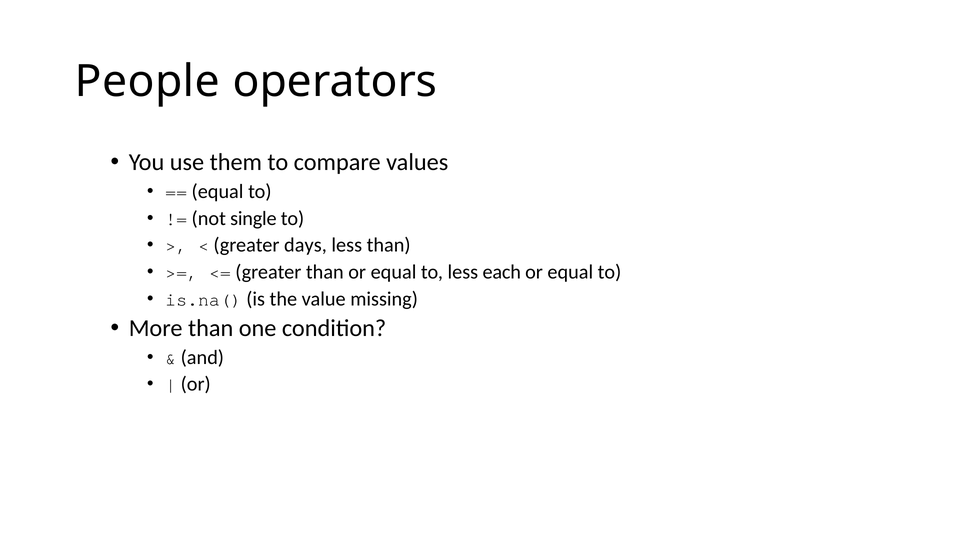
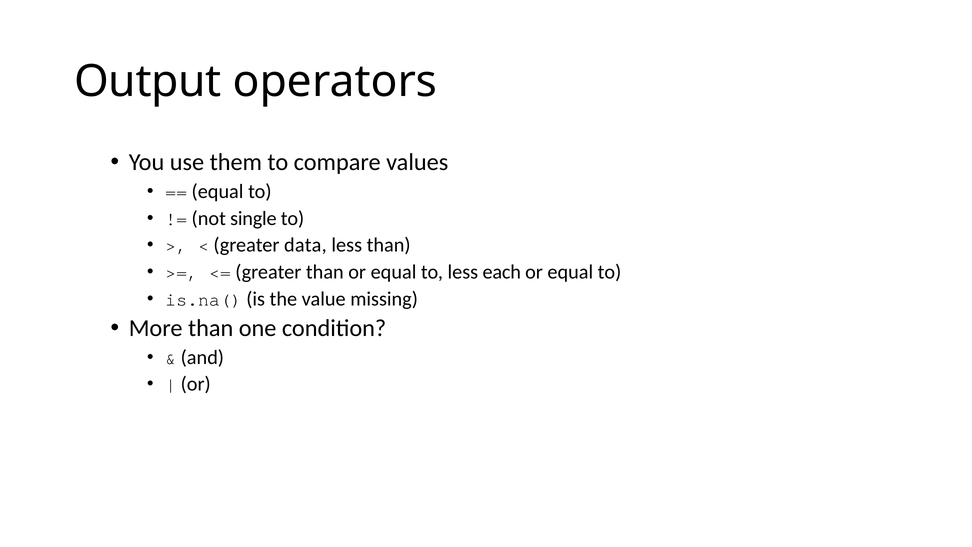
People: People -> Output (148, 82)
days: days -> data (305, 245)
